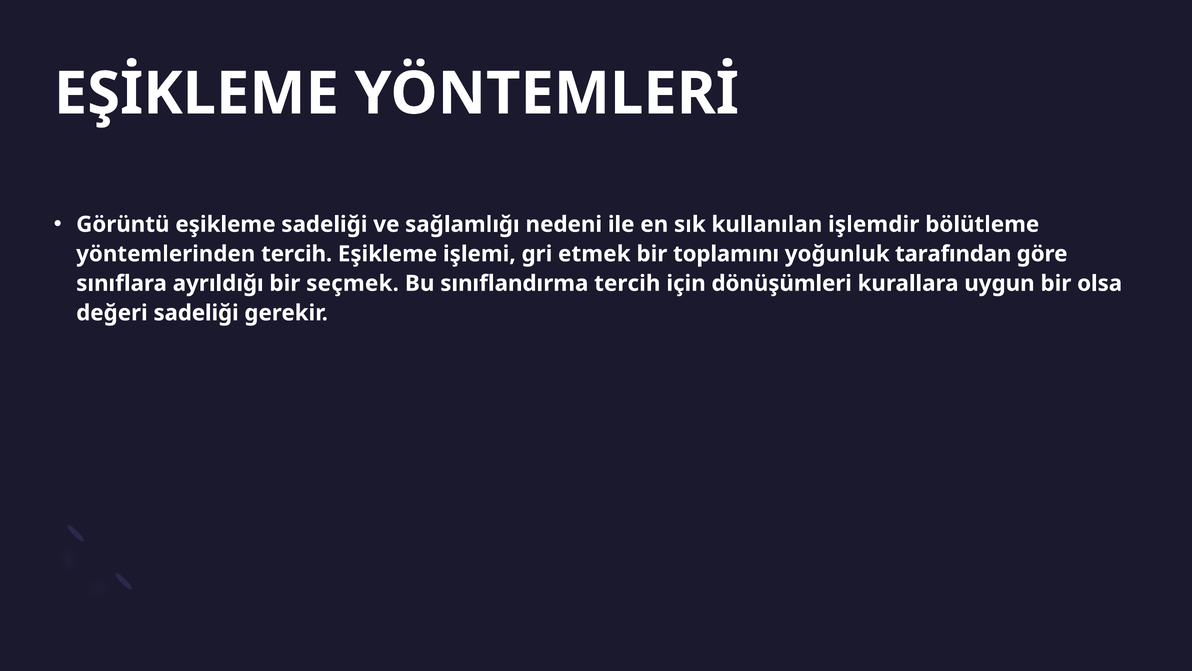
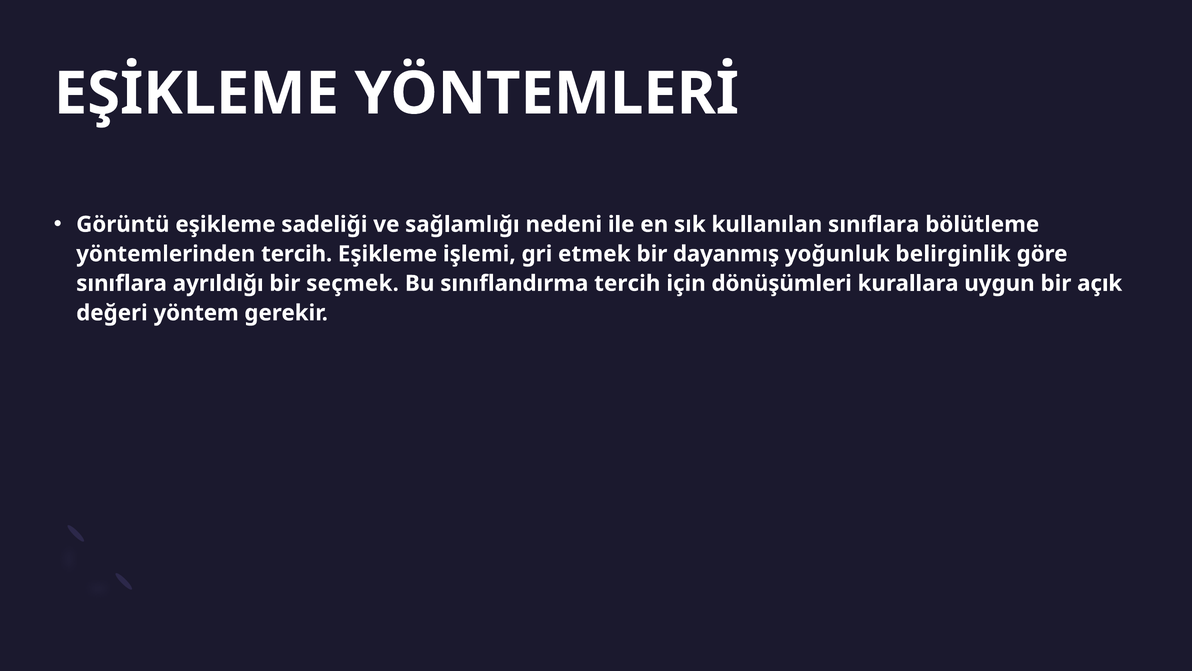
kullanılan işlemdir: işlemdir -> sınıflara (874, 224)
toplamını: toplamını -> dayanmış (726, 254)
tarafından: tarafından -> belirginlik (953, 254)
olsa: olsa -> açık (1100, 283)
değeri sadeliği: sadeliği -> yöntem (196, 313)
